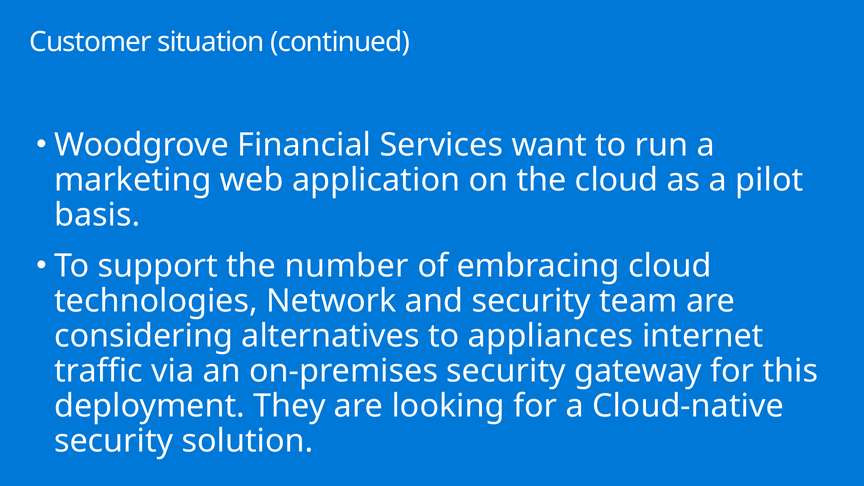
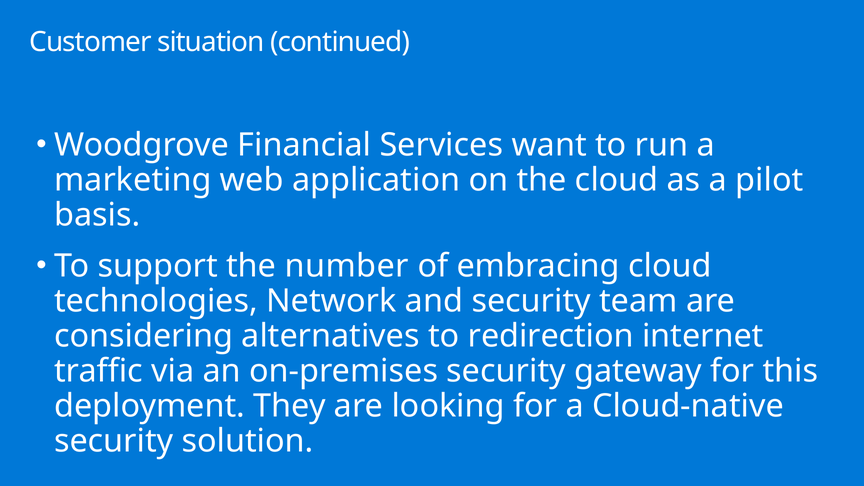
appliances: appliances -> redirection (551, 336)
